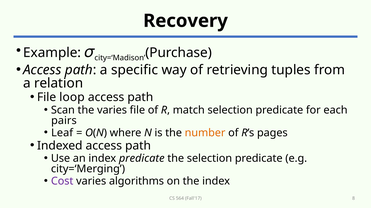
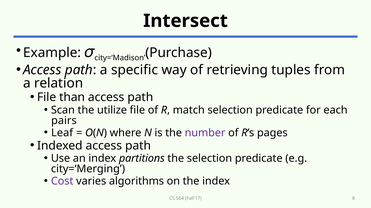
Recovery: Recovery -> Intersect (185, 21)
loop: loop -> than (72, 98)
the varies: varies -> utilize (112, 110)
number colour: orange -> purple (205, 133)
index predicate: predicate -> partitions (142, 159)
